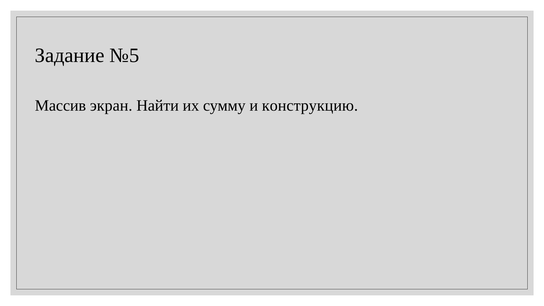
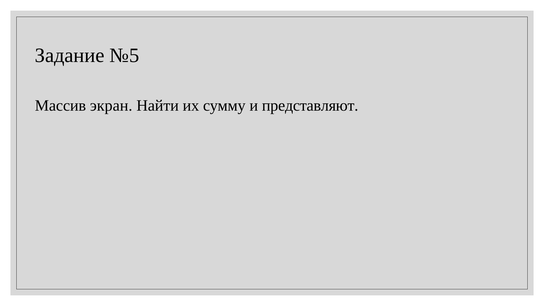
конструкцию: конструкцию -> представляют (310, 105)
